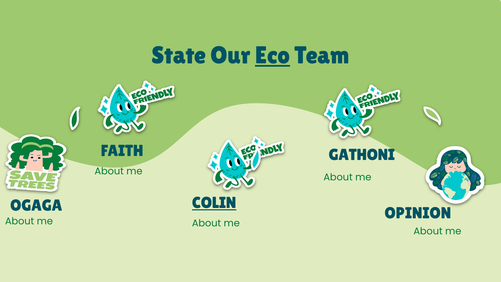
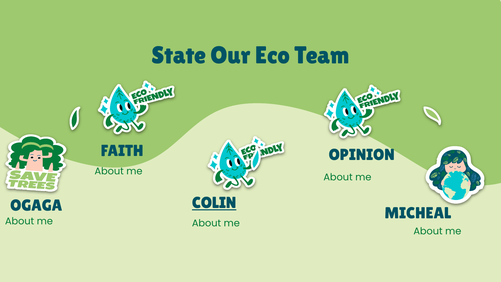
Eco underline: present -> none (272, 55)
GATHONI: GATHONI -> OPINION (362, 155)
OPINION: OPINION -> MICHEAL (418, 213)
